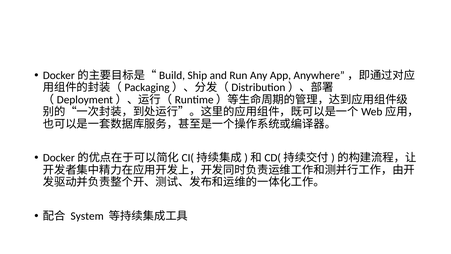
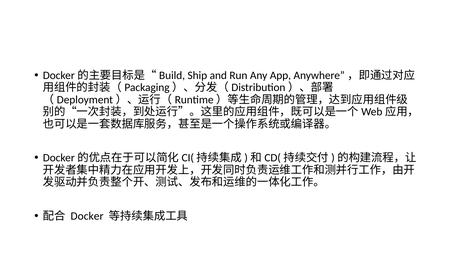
System: System -> Docker (87, 216)
